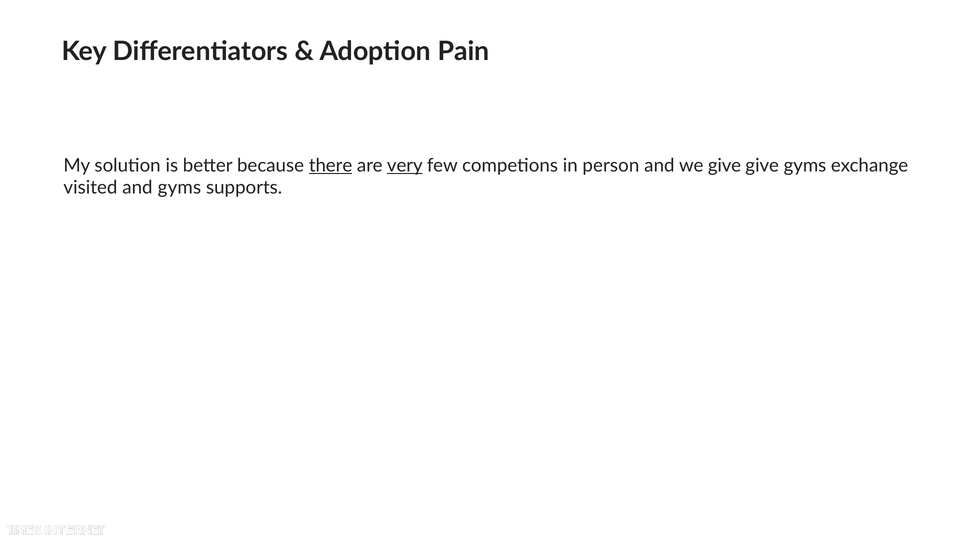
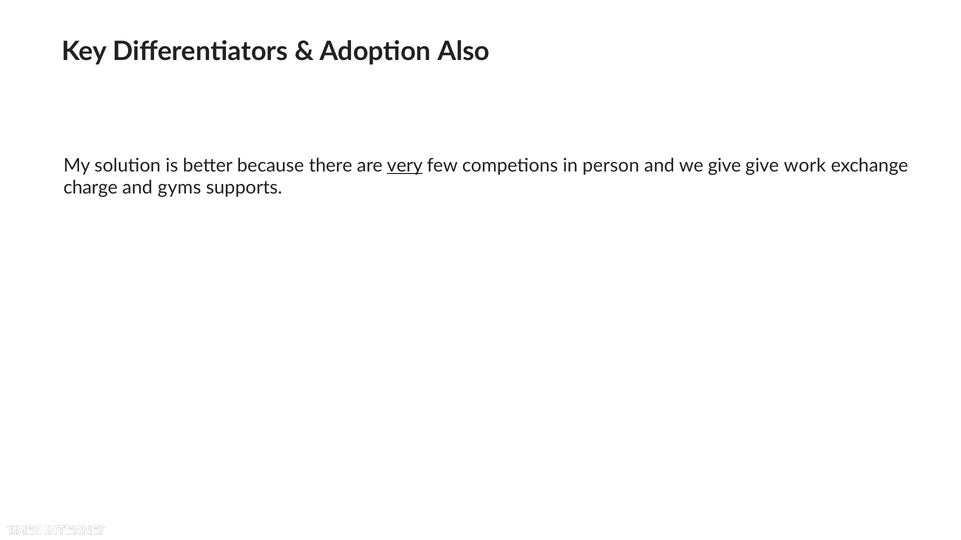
Pain: Pain -> Also (464, 52)
there underline: present -> none (331, 166)
give gyms: gyms -> work (805, 166)
visited: visited -> charge (91, 188)
